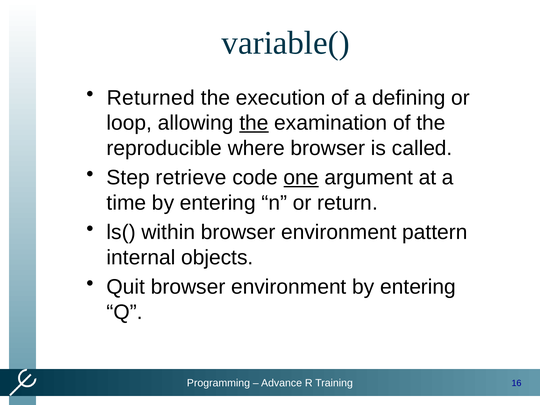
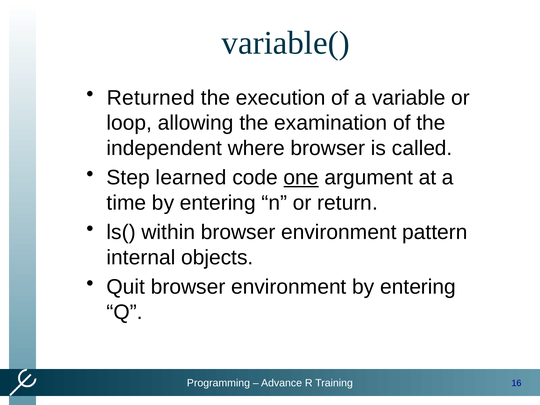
defining: defining -> variable (409, 98)
the underline: present -> none (254, 123)
reproducible: reproducible -> independent (164, 148)
retrieve: retrieve -> learned (191, 178)
